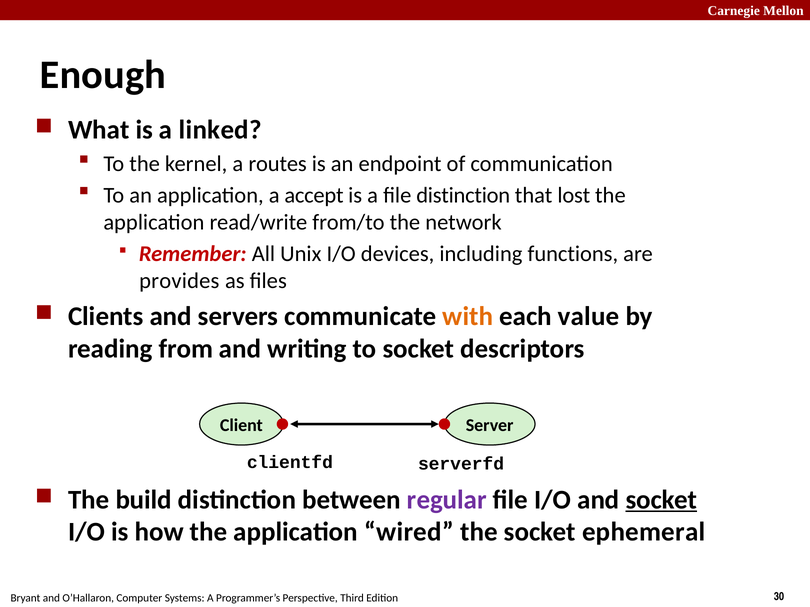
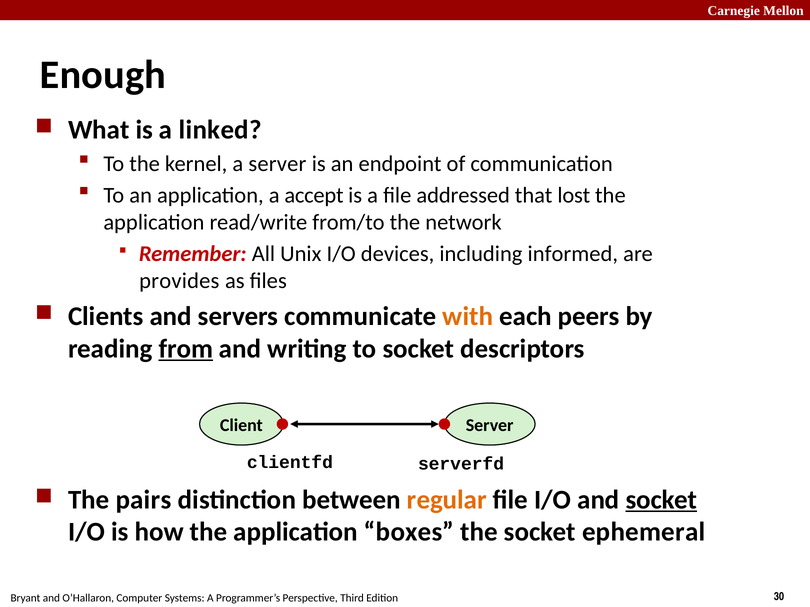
a routes: routes -> server (277, 164)
file distinction: distinction -> addressed (463, 196)
functions: functions -> informed (573, 254)
value: value -> peers (589, 316)
from underline: none -> present (186, 349)
build: build -> pairs (144, 500)
regular colour: purple -> orange (447, 500)
wired: wired -> boxes (409, 532)
